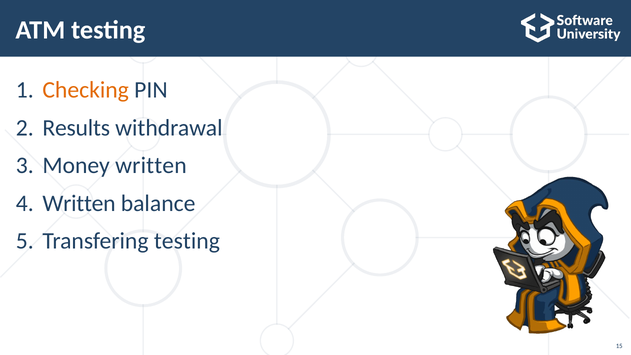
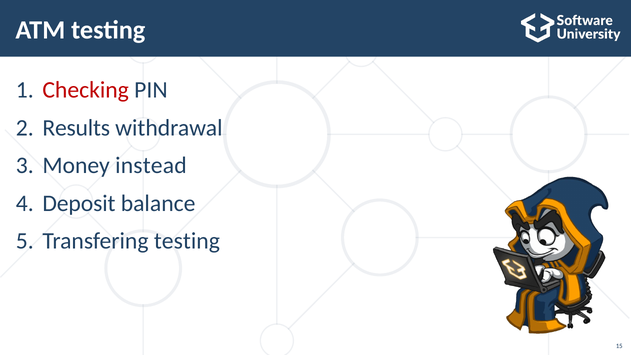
Checking colour: orange -> red (86, 90)
Money written: written -> instead (151, 166)
Written: Written -> Deposit (79, 203)
